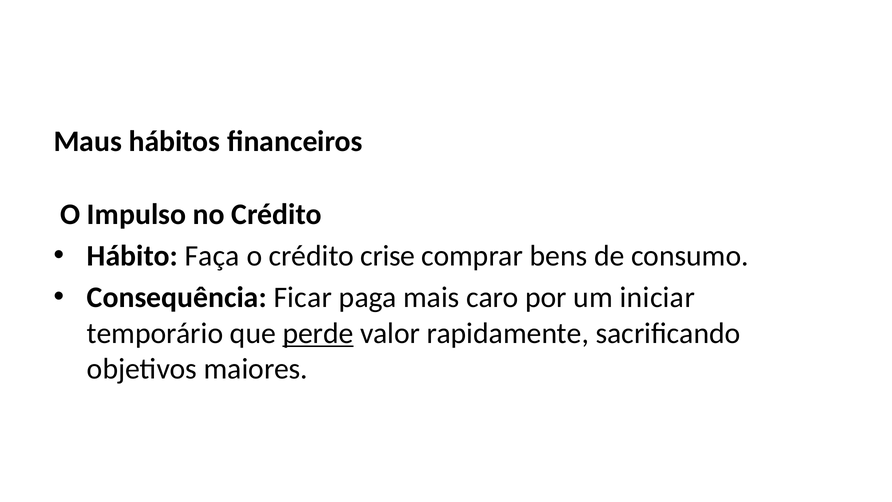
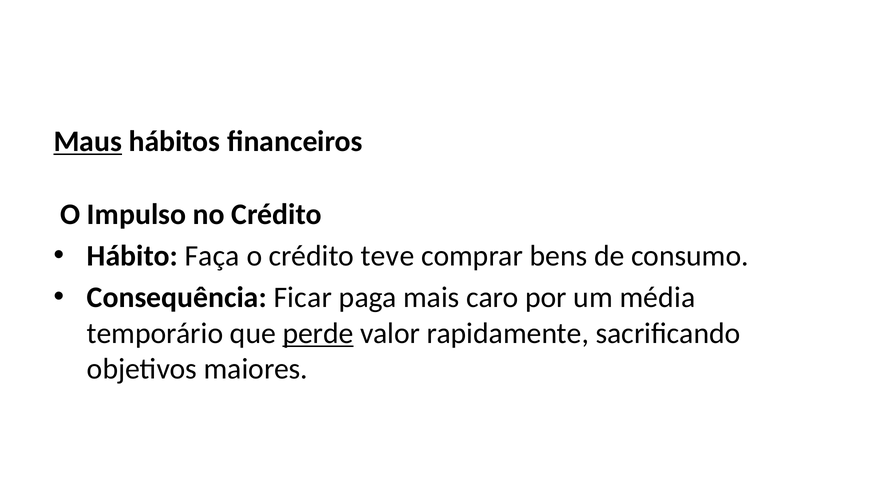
Maus underline: none -> present (88, 141)
crise: crise -> teve (388, 256)
iniciar: iniciar -> média (657, 298)
